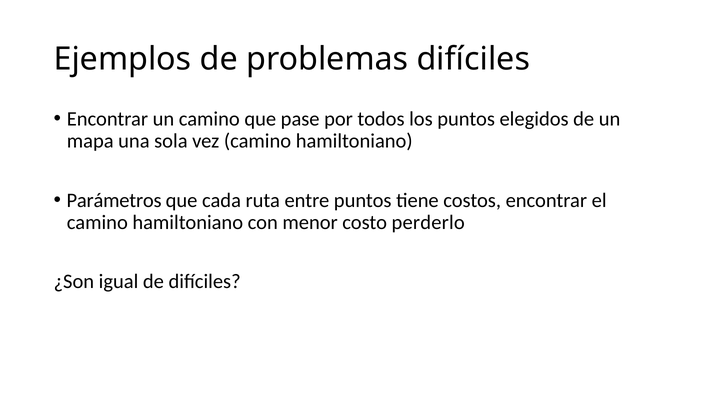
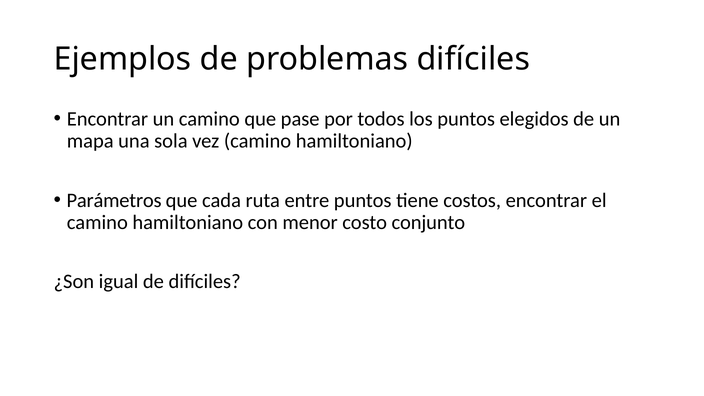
perderlo: perderlo -> conjunto (428, 222)
